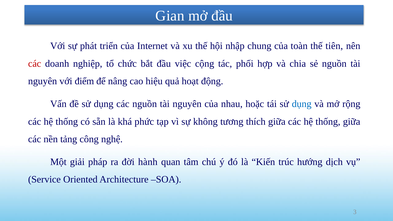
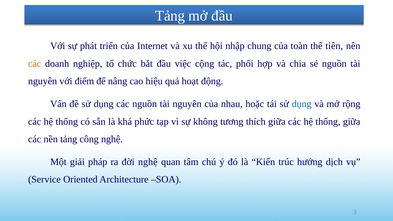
Gian: Gian -> Tảng (170, 16)
các colour: red -> orange (35, 64)
đời hành: hành -> nghệ (148, 162)
